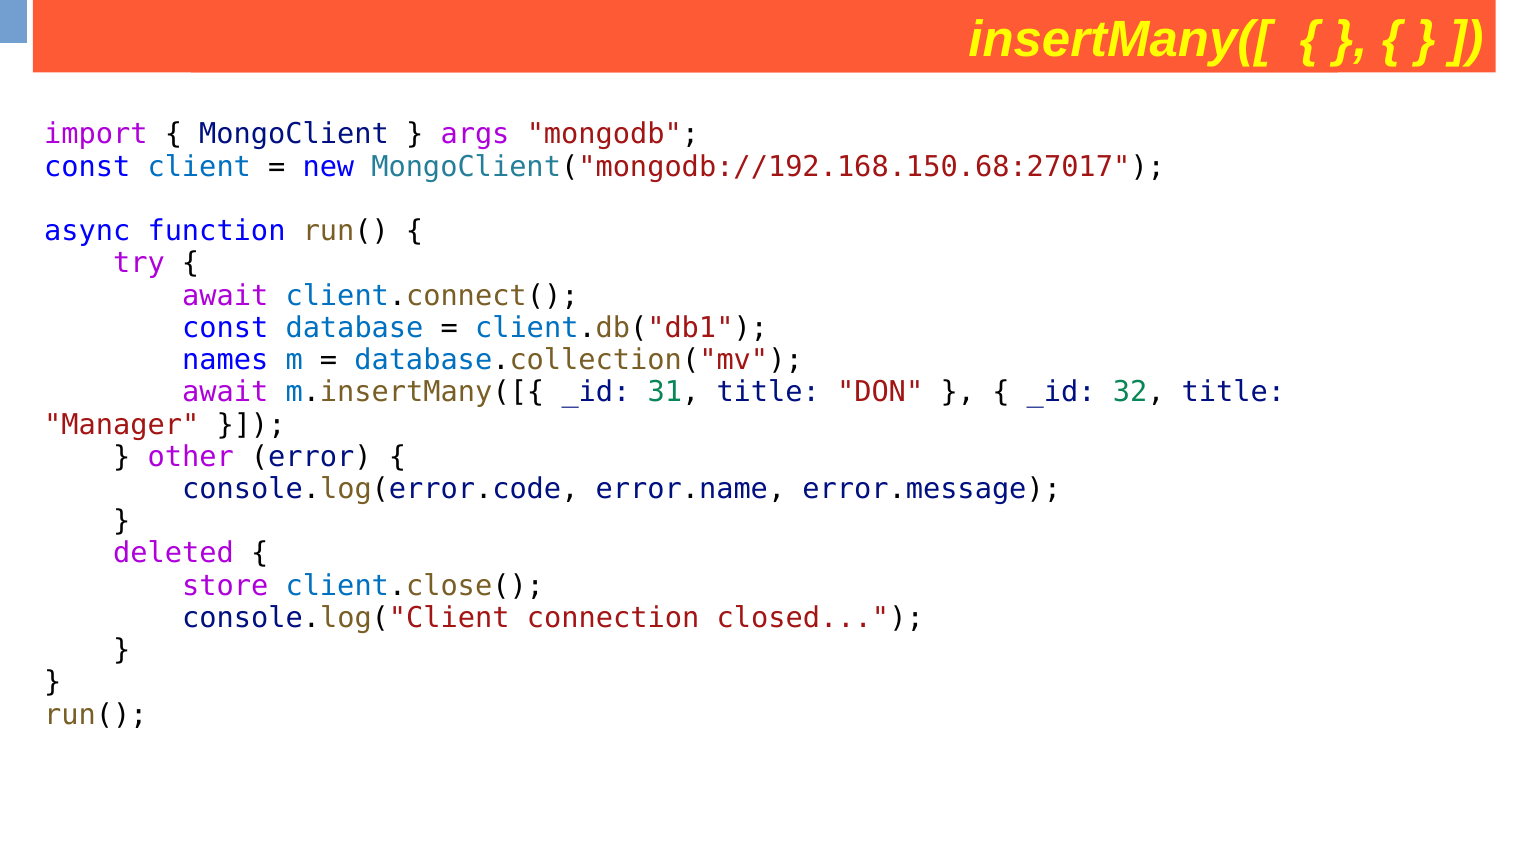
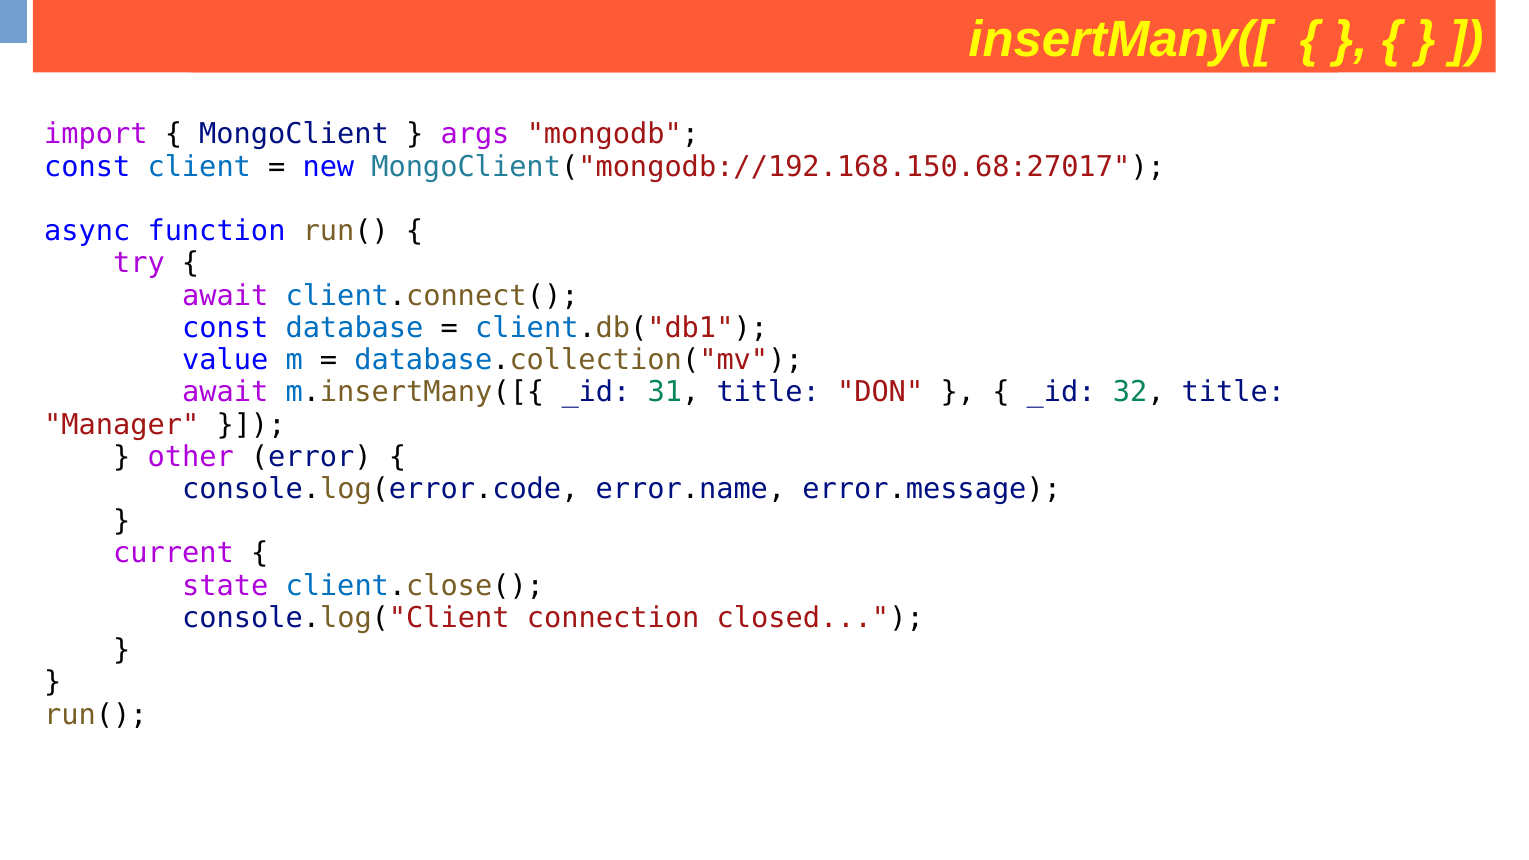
names: names -> value (225, 360)
deleted: deleted -> current (174, 554)
store: store -> state (225, 586)
